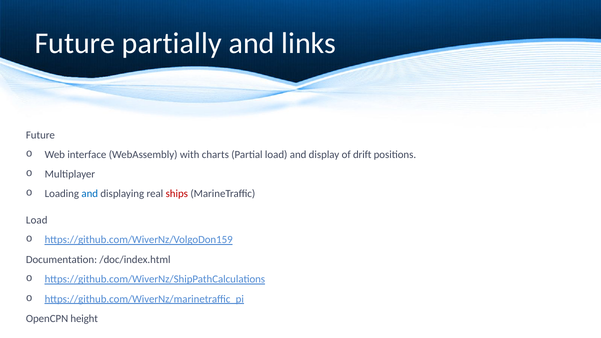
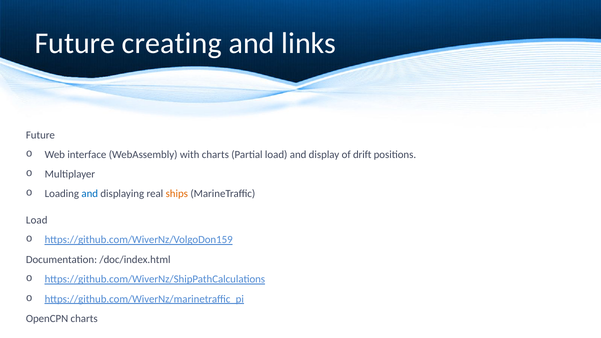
partially: partially -> creating (172, 43)
ships colour: red -> orange (177, 194)
OpenCPN height: height -> charts (84, 319)
